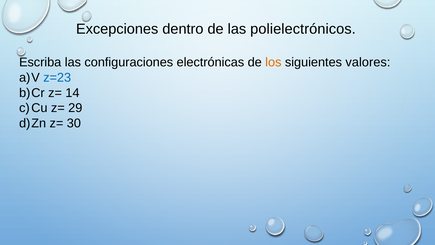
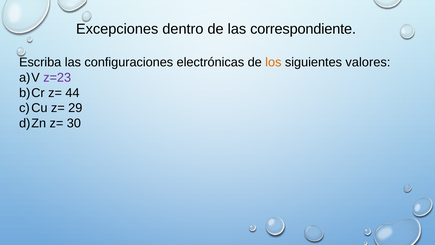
polielectrónicos: polielectrónicos -> correspondiente (303, 29)
z=23 colour: blue -> purple (57, 78)
14: 14 -> 44 (72, 93)
